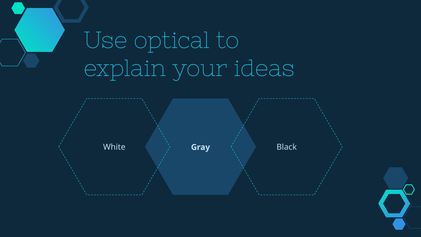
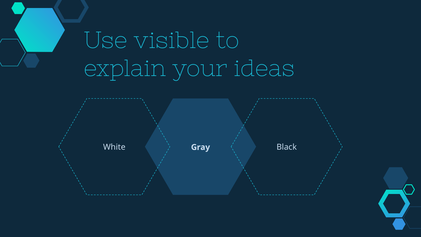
optical: optical -> visible (172, 40)
